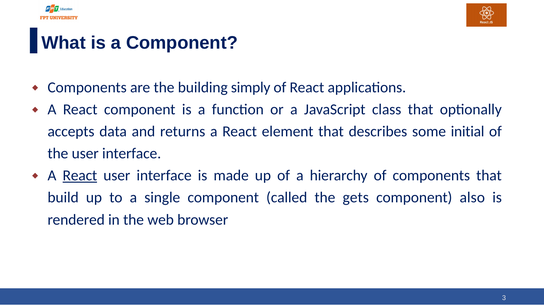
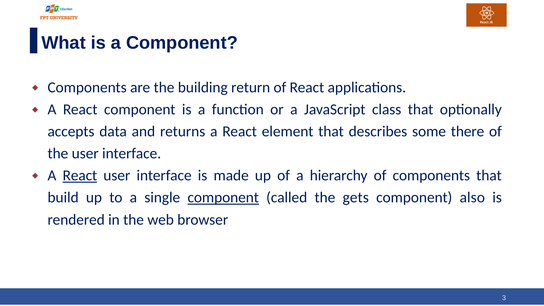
simply: simply -> return (251, 87)
initial: initial -> there (468, 131)
component underline: none -> present (223, 198)
